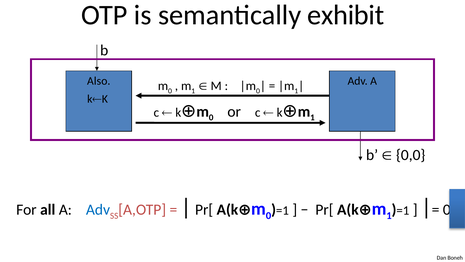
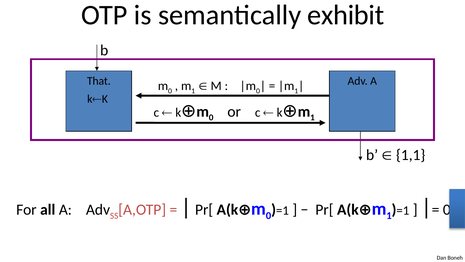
Also: Also -> That (99, 81)
0,0: 0,0 -> 1,1 (411, 155)
Adv colour: blue -> black (98, 209)
